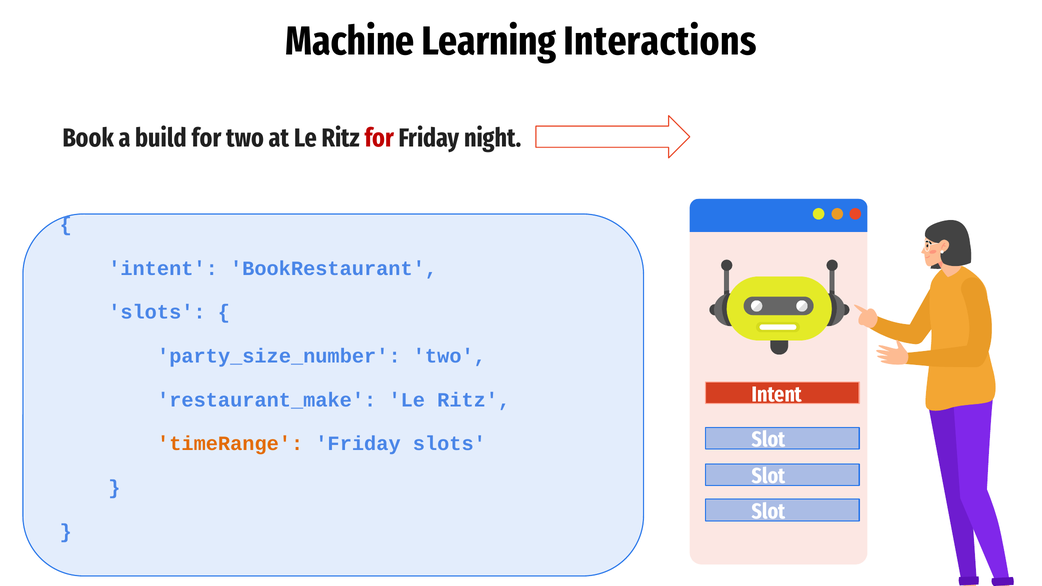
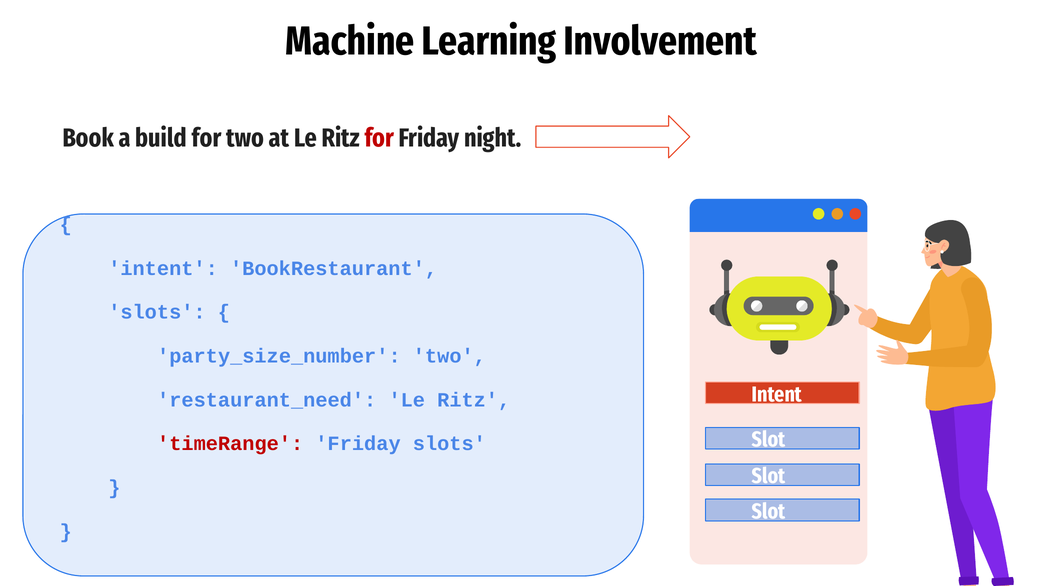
Interactions: Interactions -> Involvement (660, 41)
restaurant_make: restaurant_make -> restaurant_need (267, 400)
timeRange colour: orange -> red (230, 444)
